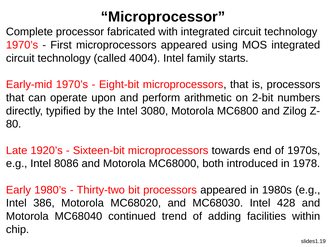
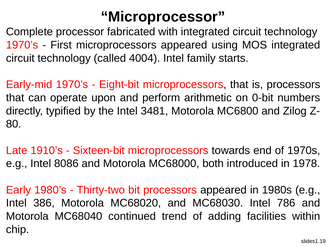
2-bit: 2-bit -> 0-bit (263, 98)
3080: 3080 -> 3481 (154, 111)
1920’s: 1920’s -> 1910’s (47, 150)
428: 428 -> 786 (286, 203)
